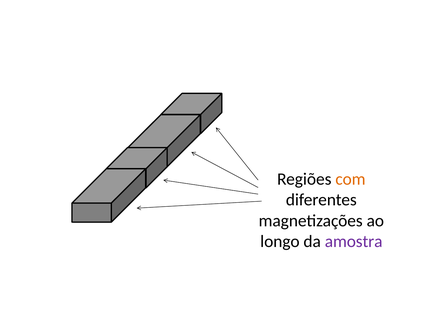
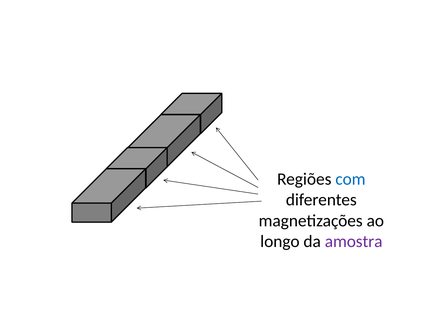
com colour: orange -> blue (350, 179)
